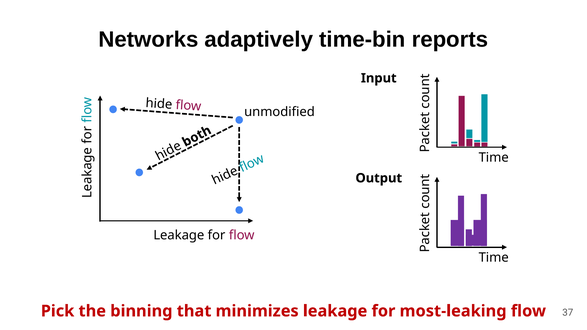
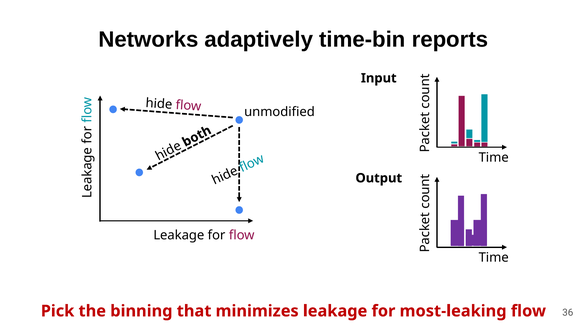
37: 37 -> 36 (568, 313)
